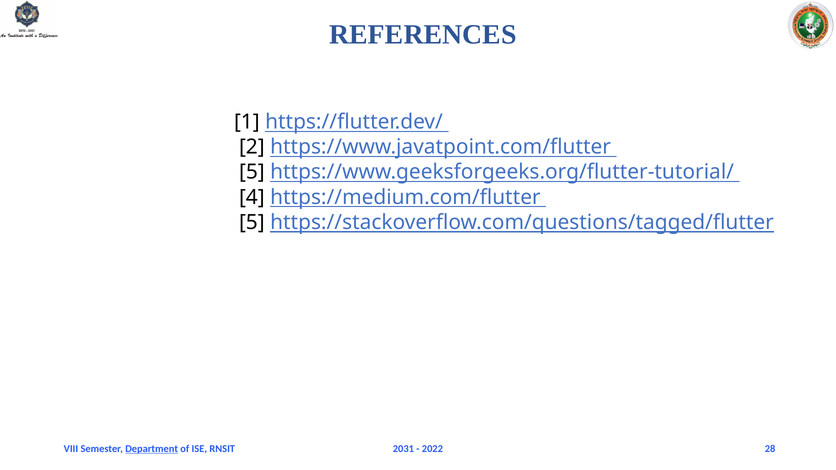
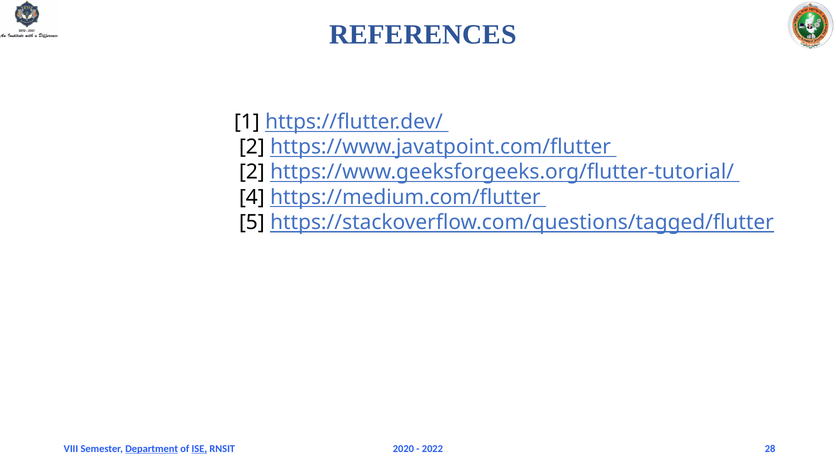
5: 5 -> 2 (252, 172)
ISE underline: none -> present (199, 449)
2031: 2031 -> 2020 (403, 449)
